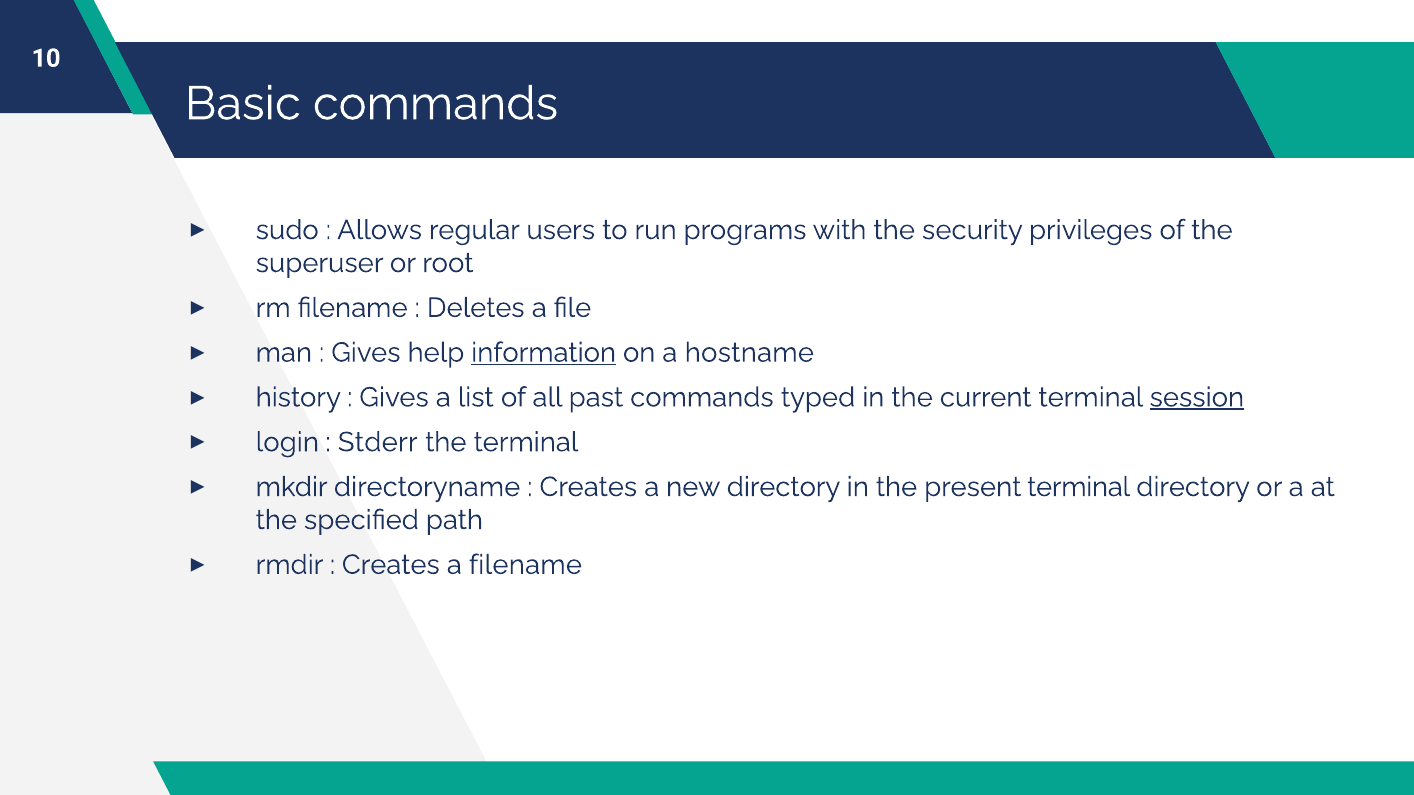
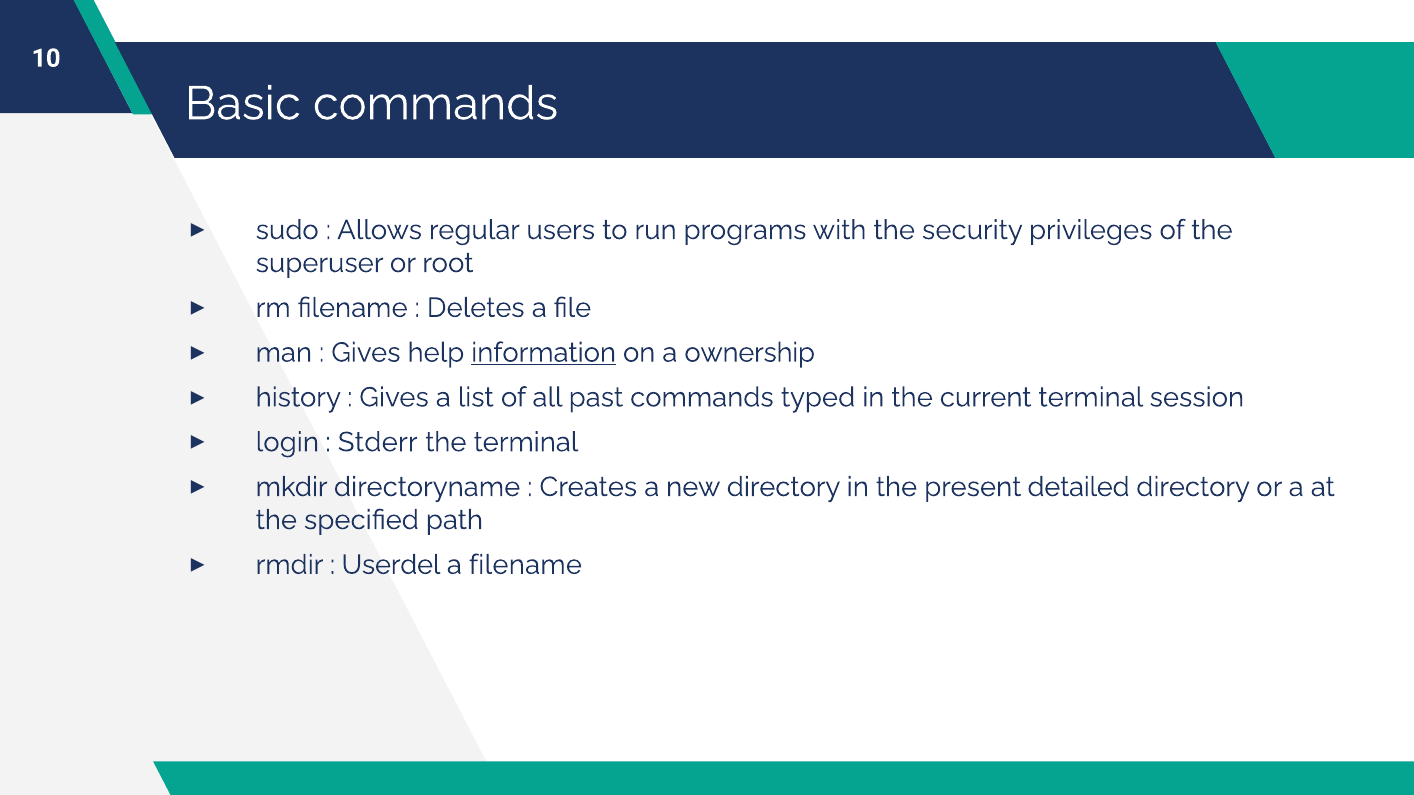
hostname: hostname -> ownership (750, 353)
session underline: present -> none (1197, 398)
present terminal: terminal -> detailed (1079, 487)
Creates: Creates -> Userdel (391, 565)
